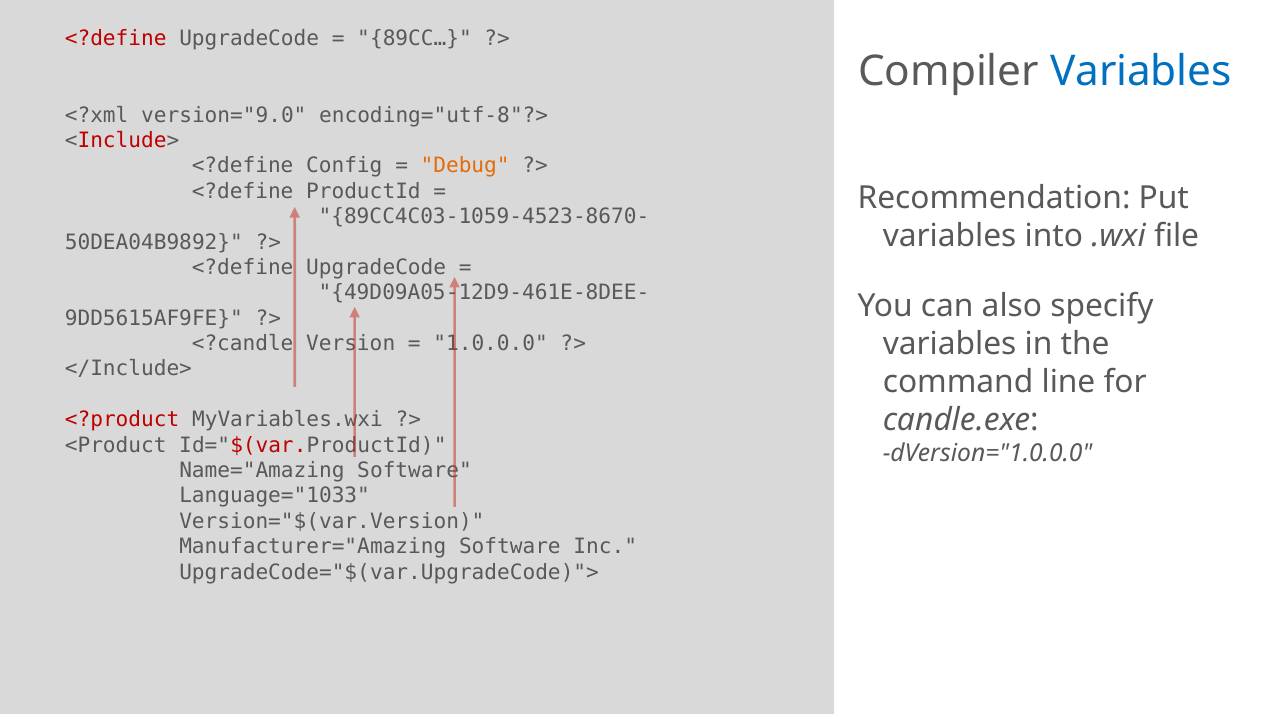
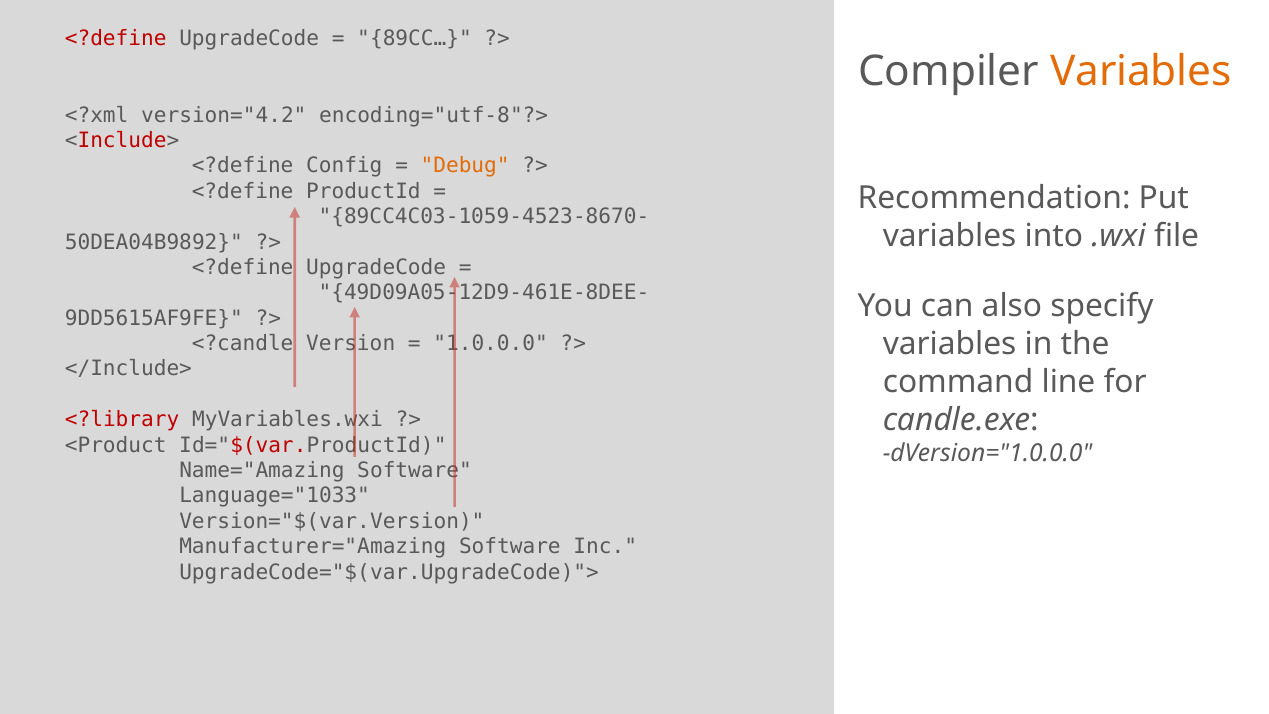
Variables colour: blue -> orange (1141, 72)
version="9.0: version="9.0 -> version="4.2 (224, 115)
<?product: <?product -> <?library (122, 420)
